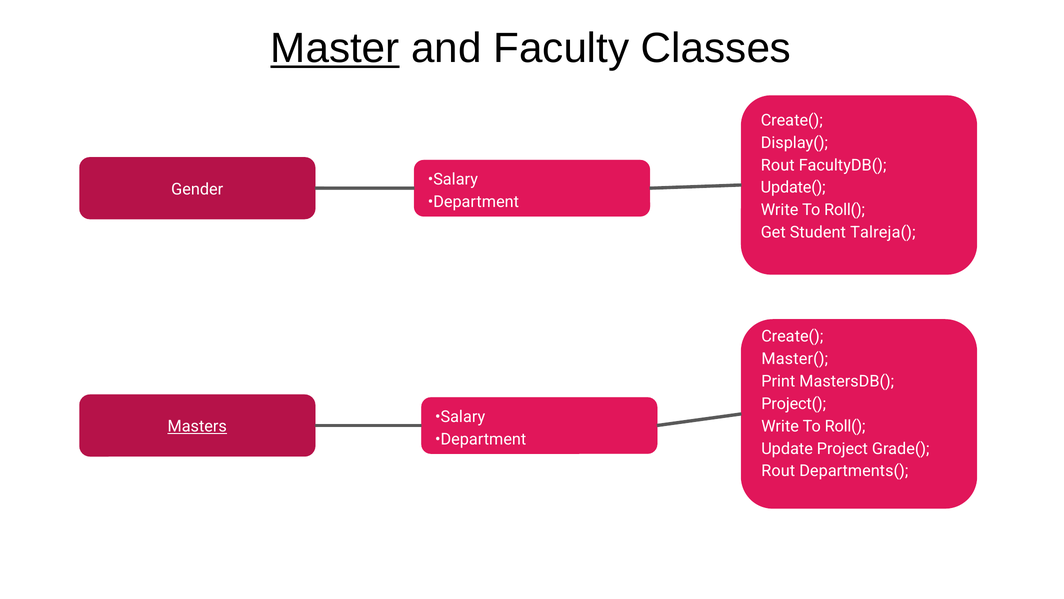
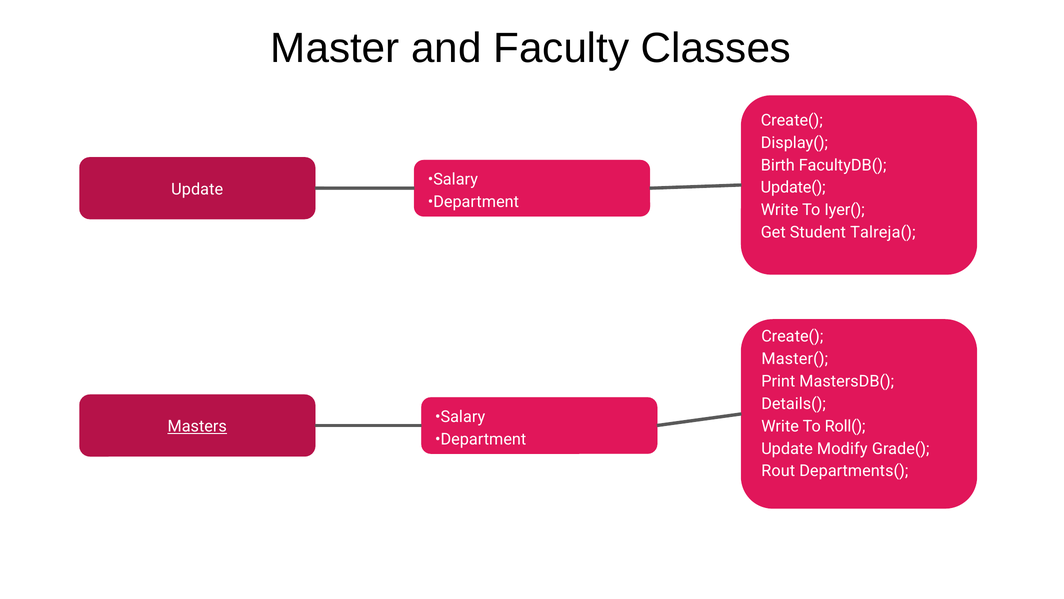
Master underline: present -> none (335, 48)
Rout: Rout -> Birth (778, 165)
Gender: Gender -> Update (197, 189)
Roll(: Roll( -> Iyer( (845, 210)
Project(: Project( -> Details( (794, 403)
Project: Project -> Modify (842, 448)
